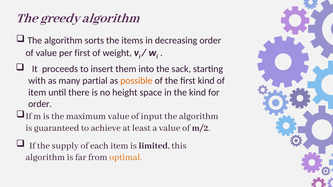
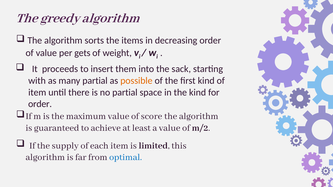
per first: first -> gets (82, 53)
no height: height -> partial (125, 92)
input: input -> score (152, 116)
optimal colour: orange -> blue (126, 157)
